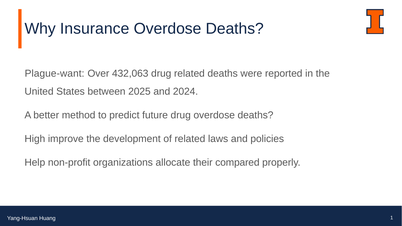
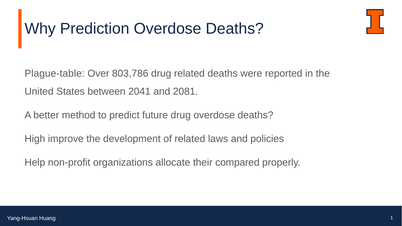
Insurance: Insurance -> Prediction (95, 29)
Plague-want: Plague-want -> Plague-table (55, 73)
432,063: 432,063 -> 803,786 (130, 73)
2025: 2025 -> 2041 (139, 92)
2024: 2024 -> 2081 (186, 92)
